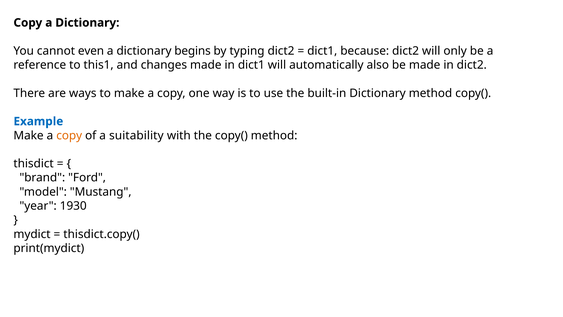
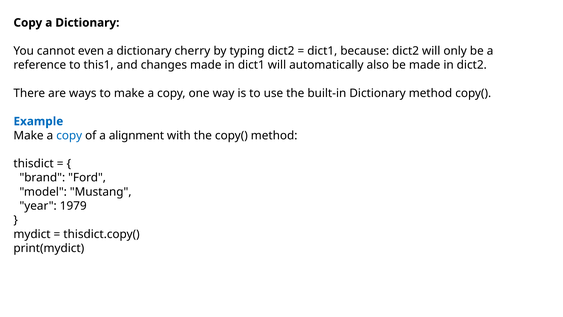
begins: begins -> cherry (192, 51)
copy colour: orange -> blue (69, 135)
suitability: suitability -> alignment (136, 135)
1930: 1930 -> 1979 (73, 206)
